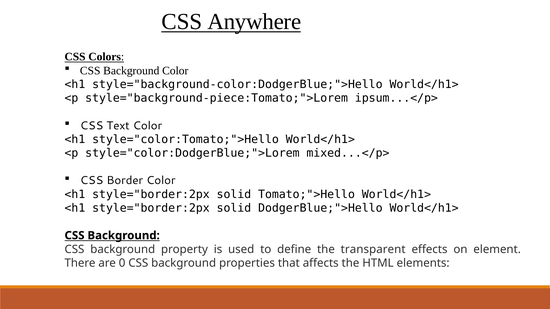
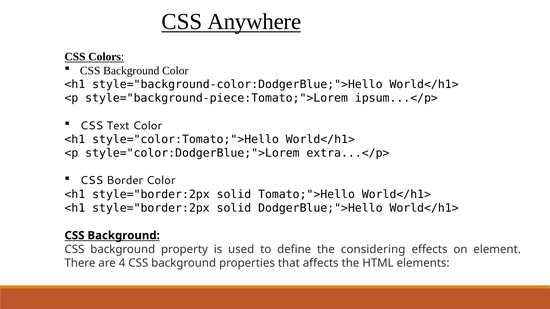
mixed...</p>: mixed...</p> -> extra...</p> (348, 153)
transparent: transparent -> considering (373, 250)
0: 0 -> 4 (122, 263)
